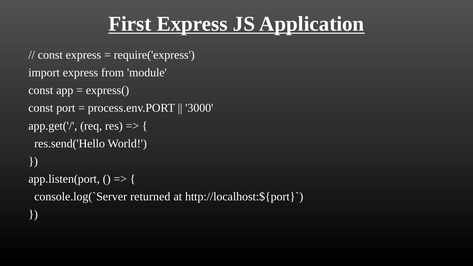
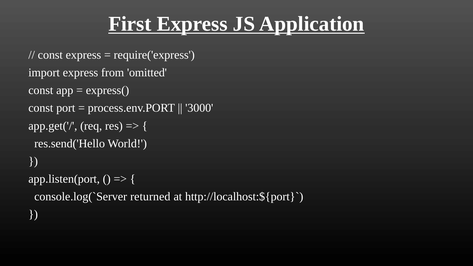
module: module -> omitted (147, 73)
